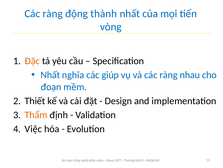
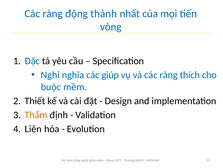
Đặc colour: orange -> blue (32, 61)
Nhất: Nhất -> Nghi (50, 75)
nhau: nhau -> thích (190, 75)
đoạn: đoạn -> buộc (51, 87)
Việc: Việc -> Liên (33, 128)
